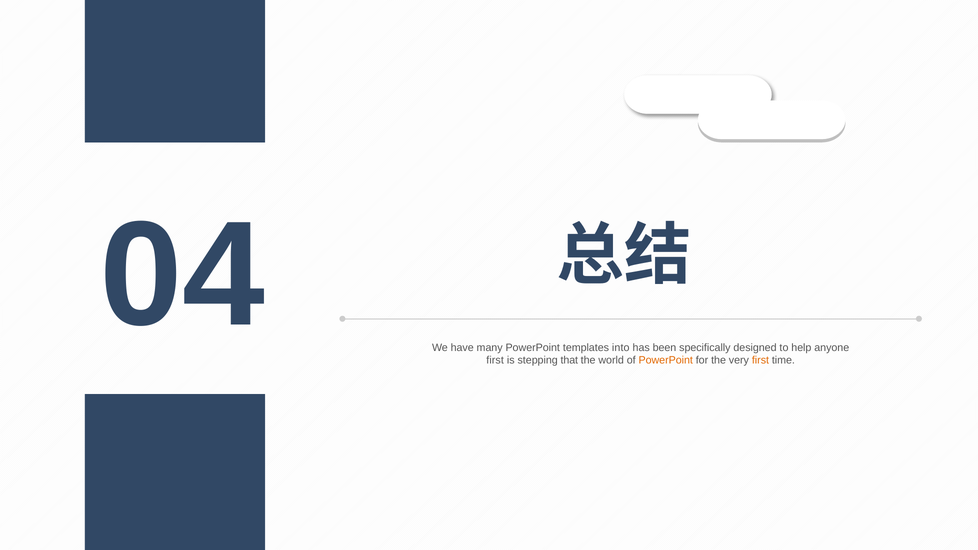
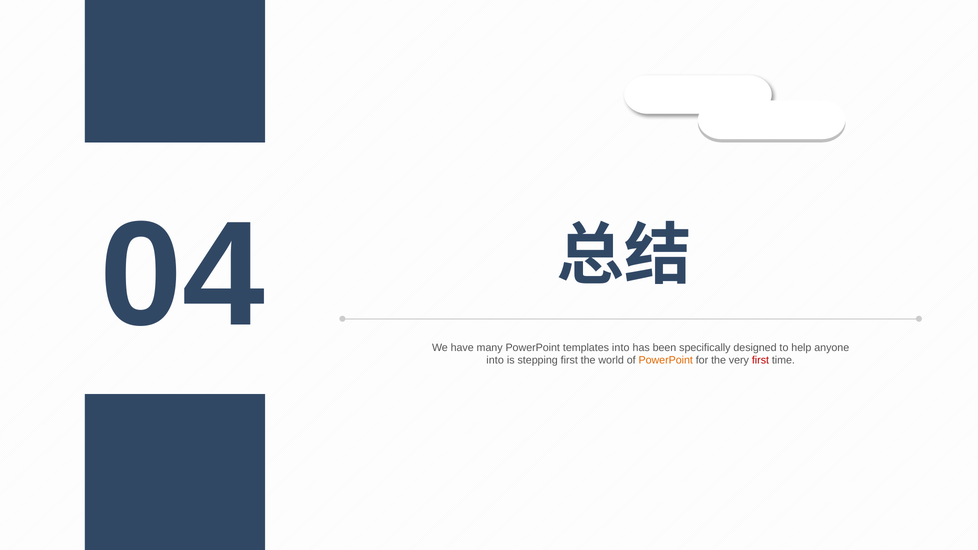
first: first -> into (495, 360)
stepping that: that -> first (569, 360)
first colour: orange -> red (760, 360)
